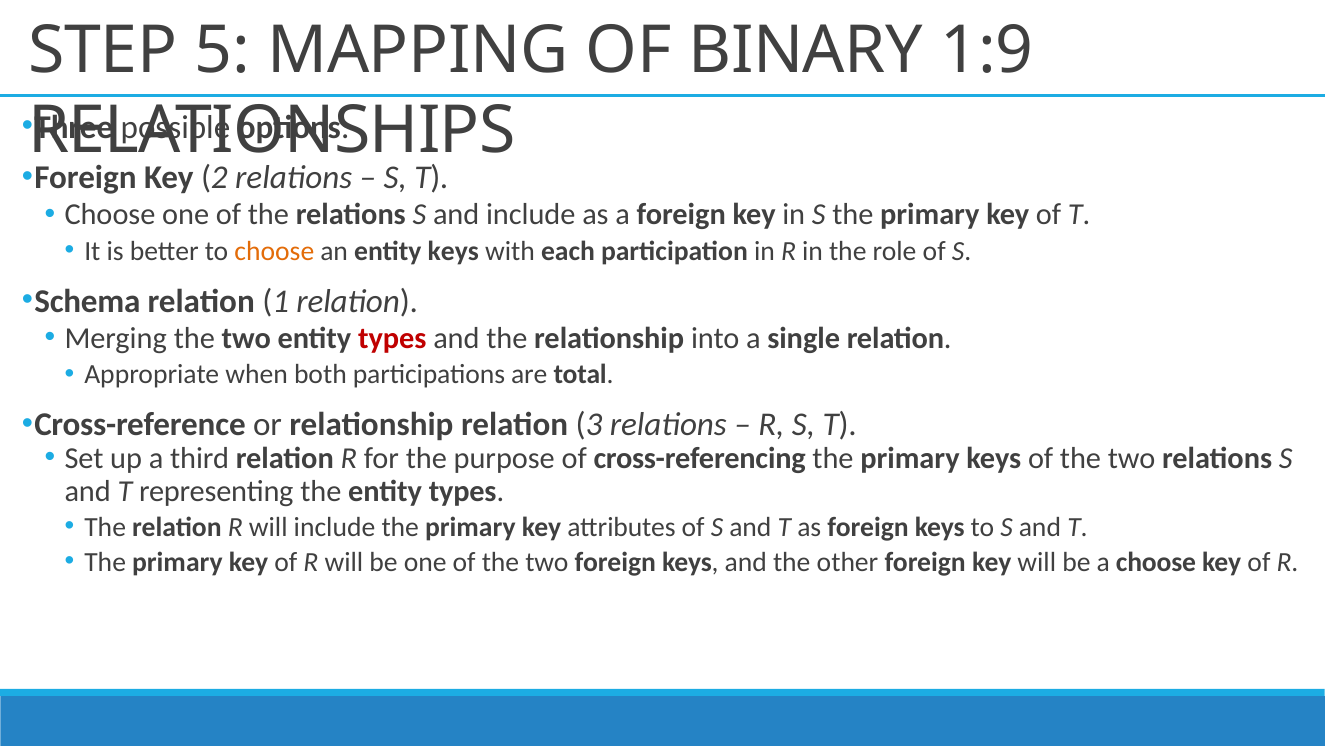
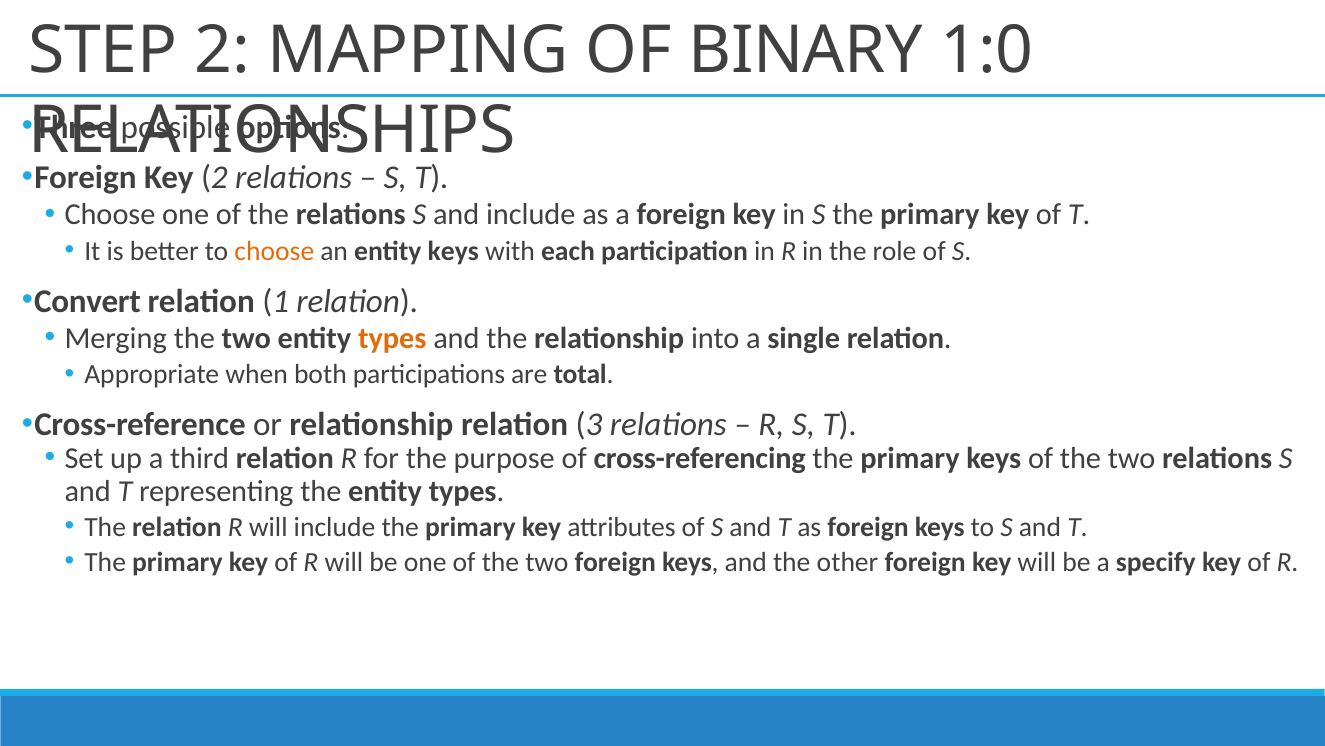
STEP 5: 5 -> 2 (222, 51)
1:9: 1:9 -> 1:0 (987, 51)
Schema: Schema -> Convert (88, 301)
types colour: red -> orange (392, 338)
a choose: choose -> specify (1156, 562)
